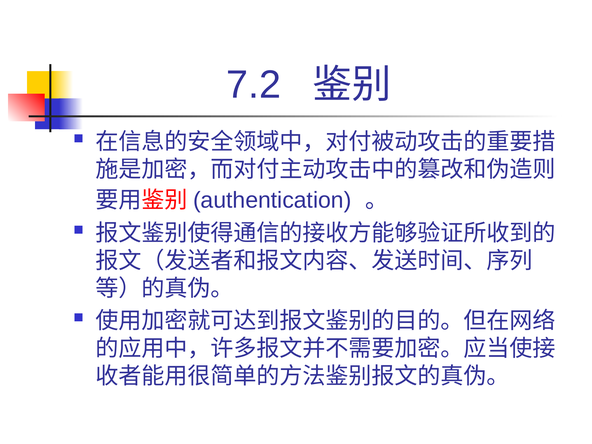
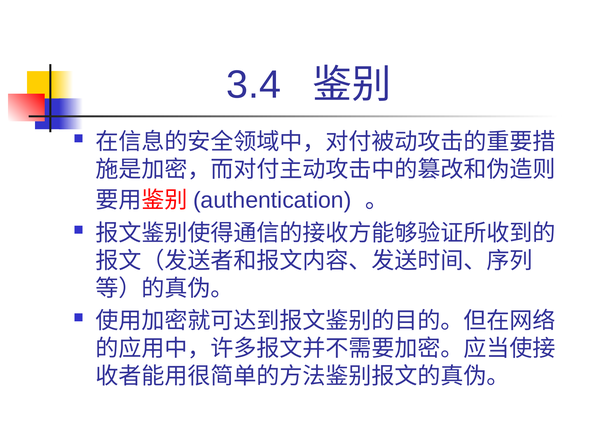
7.2: 7.2 -> 3.4 (254, 85)
